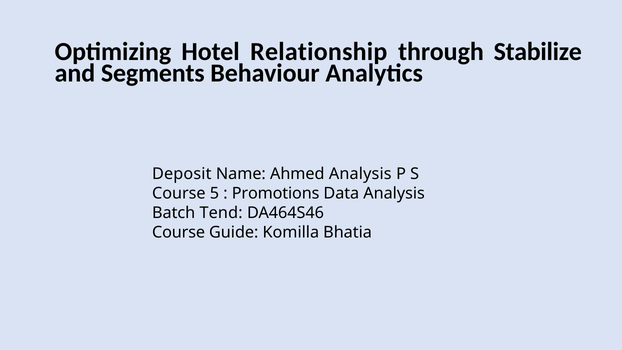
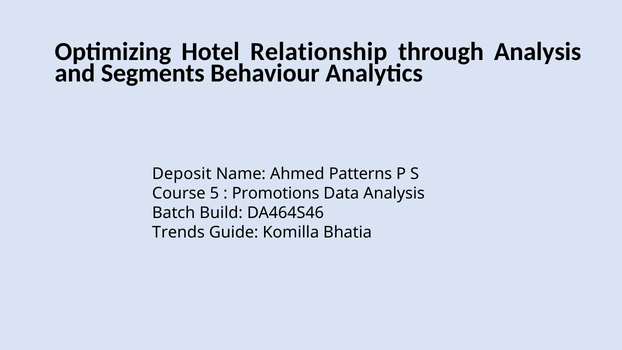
through Stabilize: Stabilize -> Analysis (538, 51)
Ahmed Analysis: Analysis -> Patterns (360, 174)
Tend: Tend -> Build (221, 213)
Course: Course -> Trends (178, 232)
